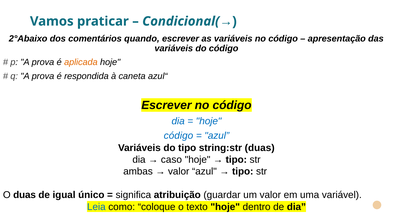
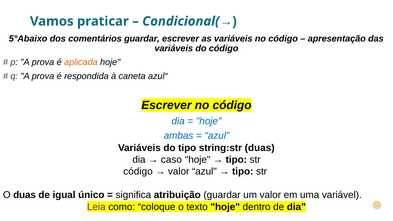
2°Abaixo: 2°Abaixo -> 5°Abaixo (28, 39)
comentários quando: quando -> guardar (142, 39)
código: código -> ambas (179, 136)
ambas: ambas -> código (138, 171)
Leia colour: blue -> purple (96, 207)
